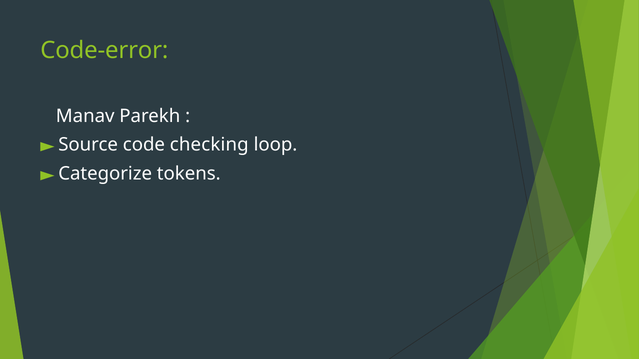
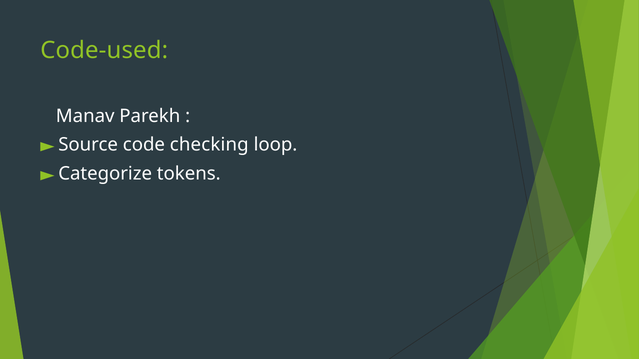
Code-error: Code-error -> Code-used (104, 50)
